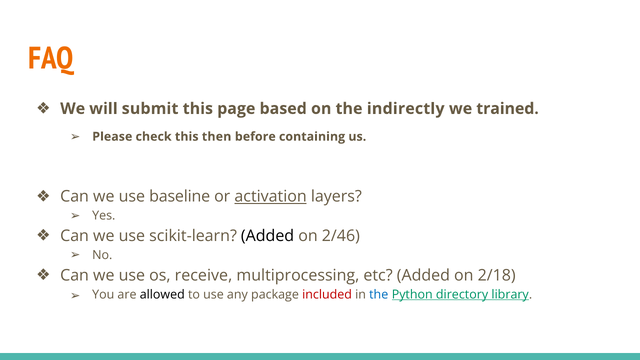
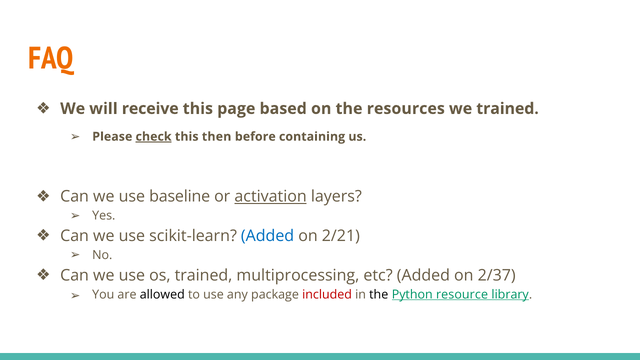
submit: submit -> receive (150, 109)
indirectly: indirectly -> resources (406, 109)
check underline: none -> present (154, 137)
Added colour: black -> blue (268, 236)
2/46: 2/46 -> 2/21 (341, 236)
os receive: receive -> trained (204, 275)
2/18: 2/18 -> 2/37 (497, 275)
the colour: blue -> black (379, 295)
directory: directory -> resource (462, 295)
